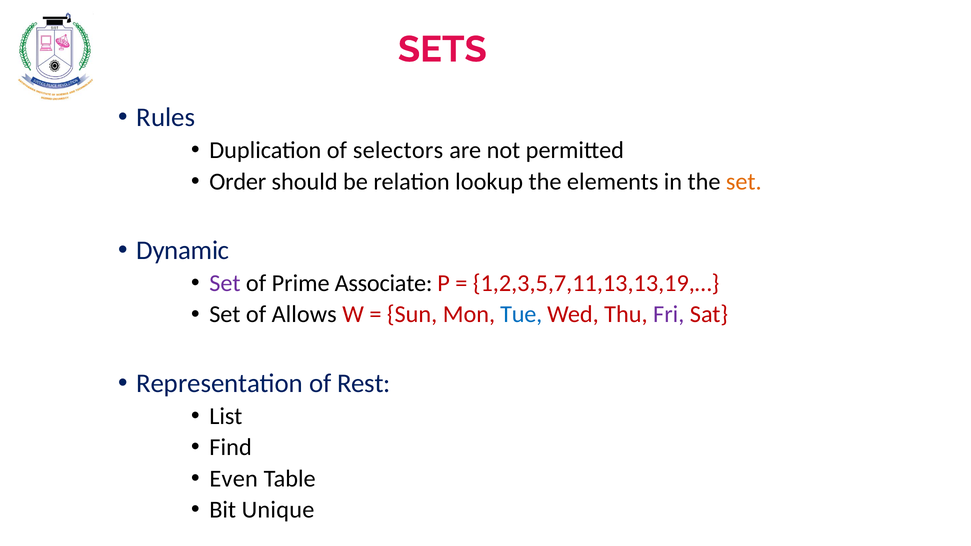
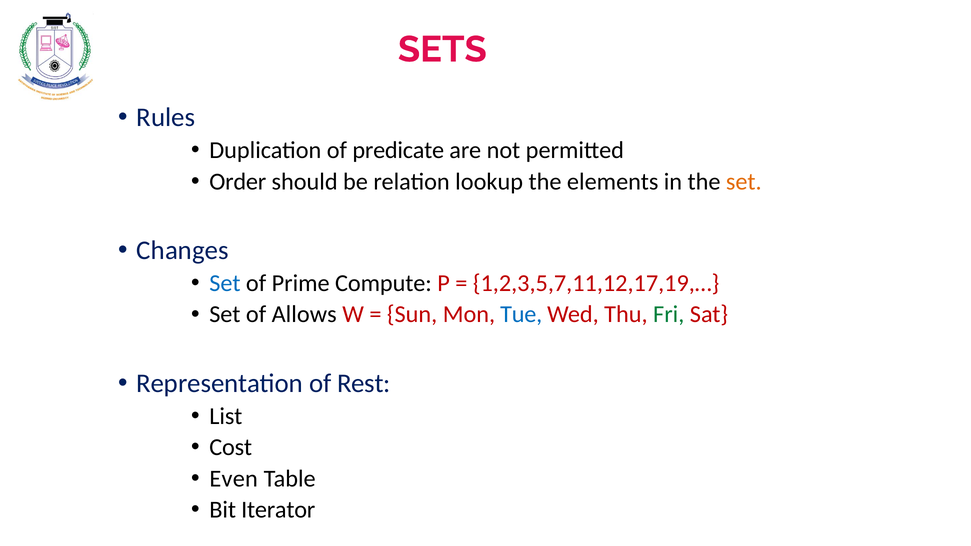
selectors: selectors -> predicate (398, 150)
Dynamic: Dynamic -> Changes (183, 251)
Set colour: purple -> blue (225, 283)
Associate: Associate -> Compute (383, 283)
1,2,3,5,7,11,13,13,19,…: 1,2,3,5,7,11,13,13,19,… -> 1,2,3,5,7,11,12,17,19,… (596, 283)
Fri colour: purple -> green (669, 315)
Find: Find -> Cost (231, 448)
Unique: Unique -> Iterator (278, 510)
